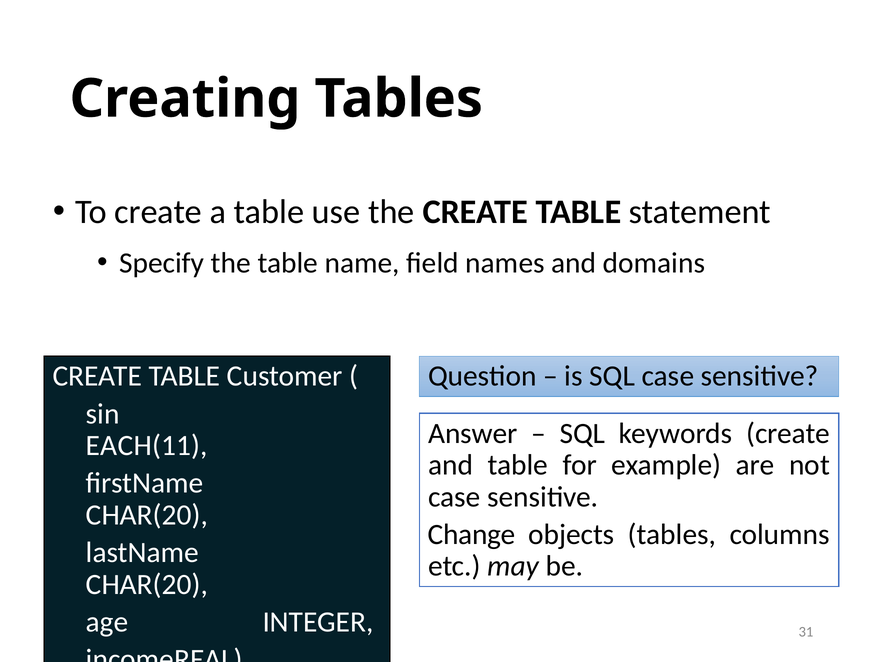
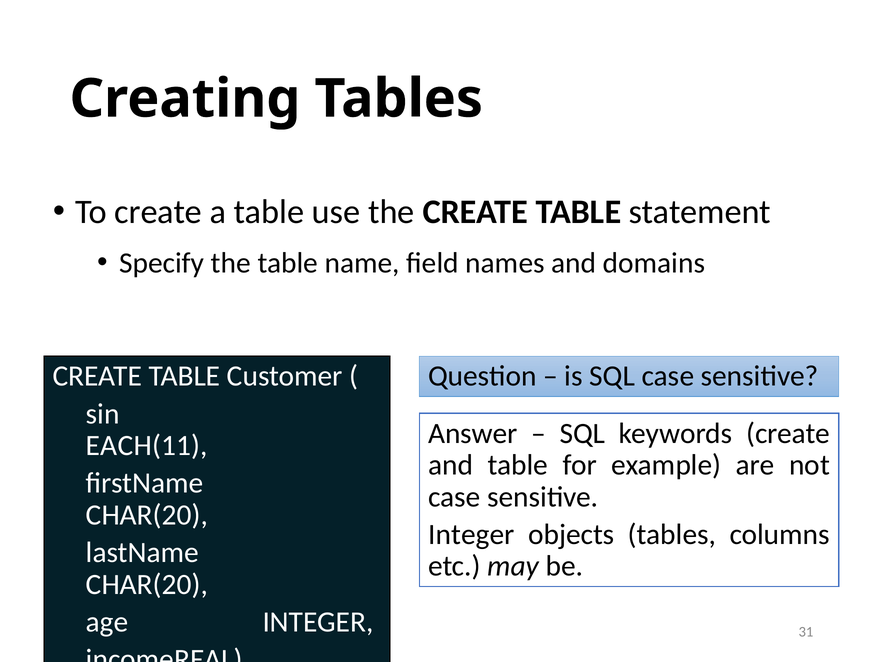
Change: Change -> Integer (471, 535)
